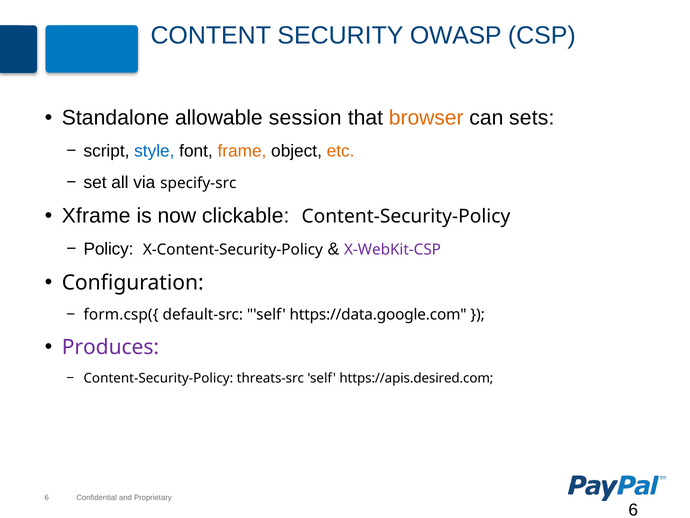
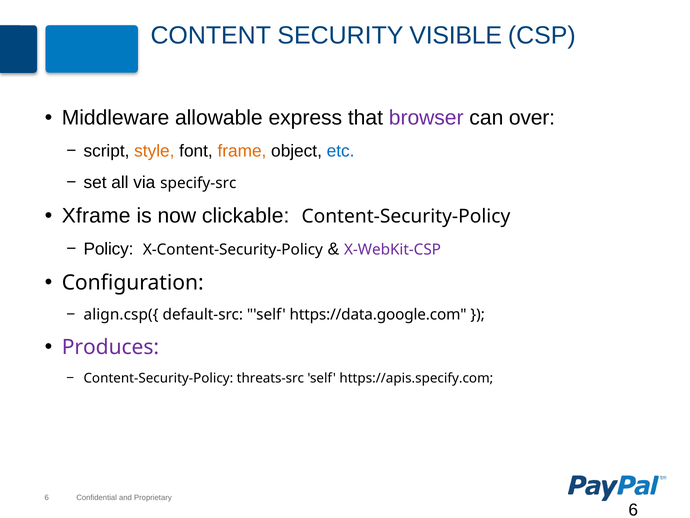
OWASP: OWASP -> VISIBLE (456, 35)
Standalone: Standalone -> Middleware (116, 118)
session: session -> express (305, 118)
browser colour: orange -> purple (426, 118)
sets: sets -> over (532, 118)
style colour: blue -> orange (154, 151)
etc colour: orange -> blue (341, 151)
form.csp({: form.csp({ -> align.csp({ (121, 314)
https://apis.desired.com: https://apis.desired.com -> https://apis.specify.com (416, 378)
